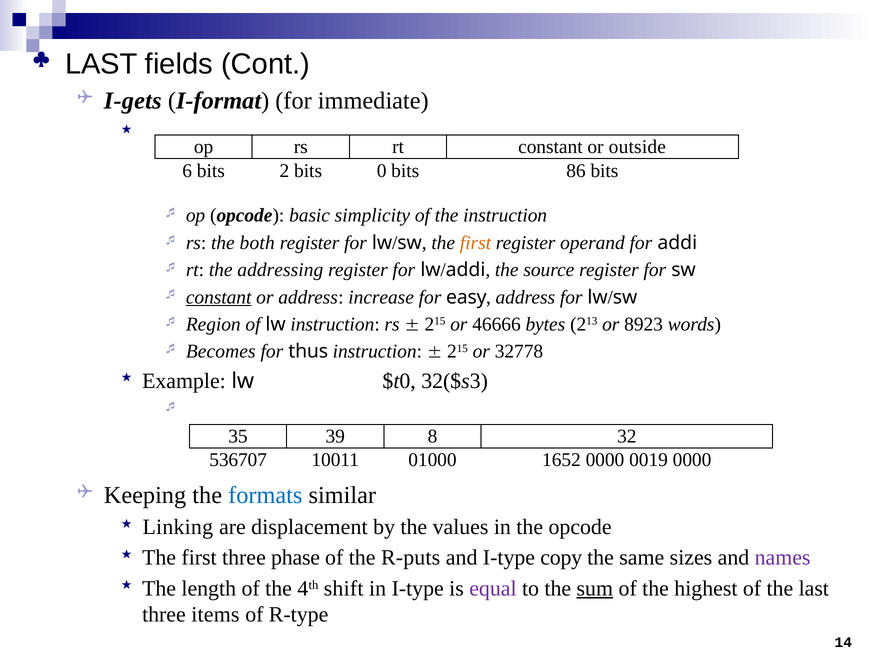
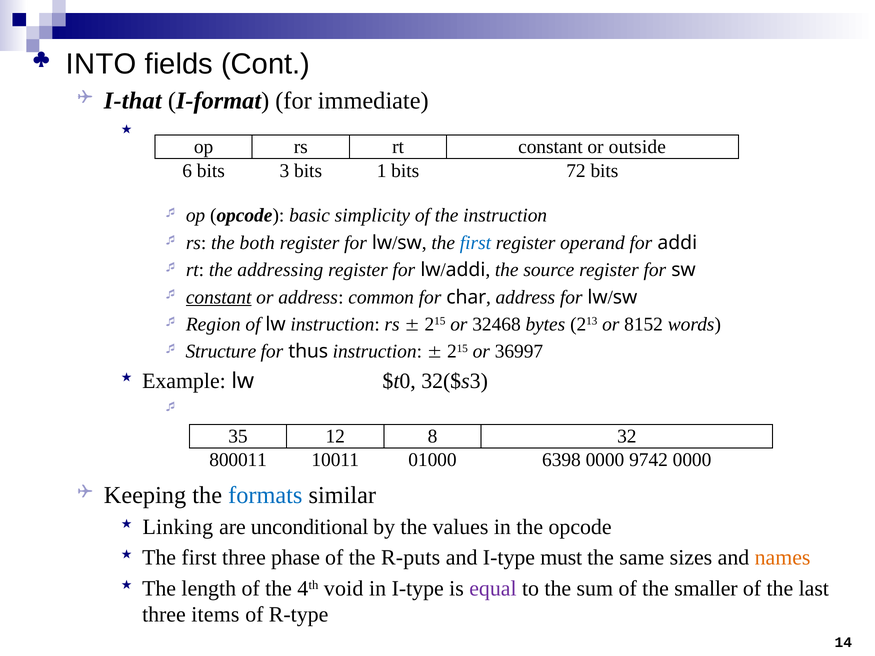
LAST: LAST -> INTO (101, 64)
I-gets: I-gets -> I-that (133, 101)
2: 2 -> 3 (284, 171)
0: 0 -> 1 (382, 171)
86: 86 -> 72 (576, 171)
first colour: orange -> blue (475, 243)
increase: increase -> common (381, 297)
easy: easy -> char (466, 297)
46666: 46666 -> 32468 (497, 325)
8923: 8923 -> 8152 (644, 325)
Becomes: Becomes -> Structure (221, 352)
32778: 32778 -> 36997 (519, 352)
39: 39 -> 12 (335, 436)
536707: 536707 -> 800011 (238, 460)
1652: 1652 -> 6398 (561, 460)
0019: 0019 -> 9742 (649, 460)
displacement: displacement -> unconditional (310, 527)
copy: copy -> must (561, 558)
names colour: purple -> orange (783, 558)
shift: shift -> void (344, 589)
sum underline: present -> none (595, 589)
highest: highest -> smaller (706, 589)
